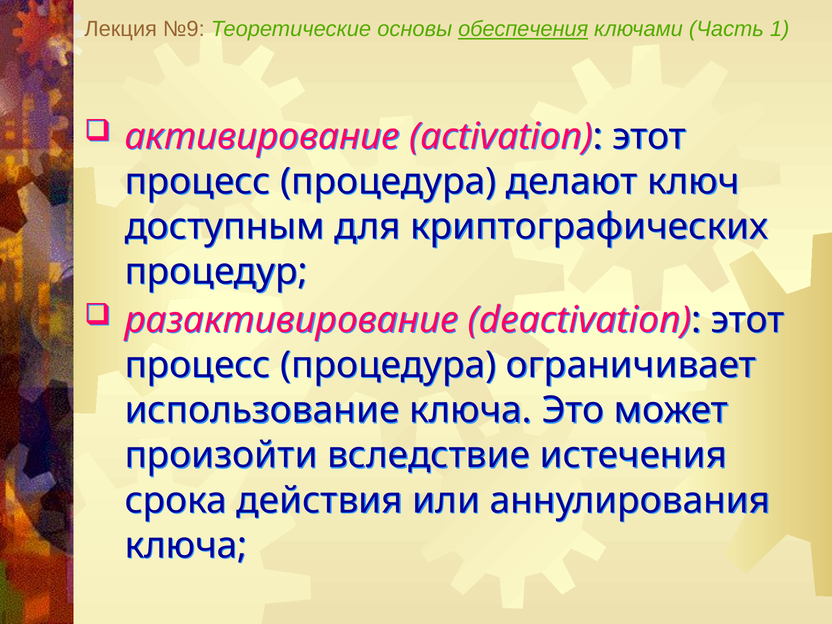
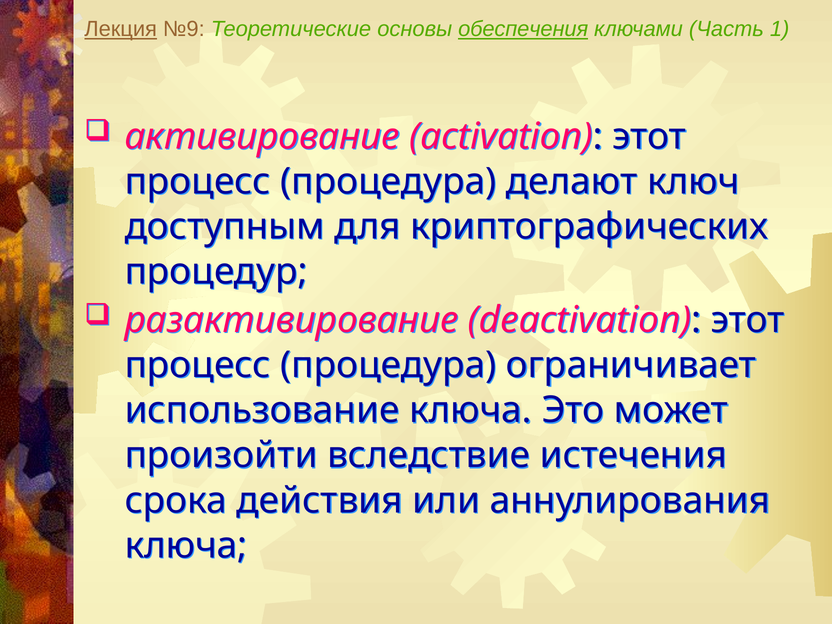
Лекция underline: none -> present (121, 29)
